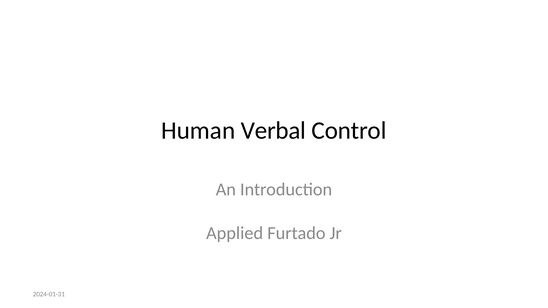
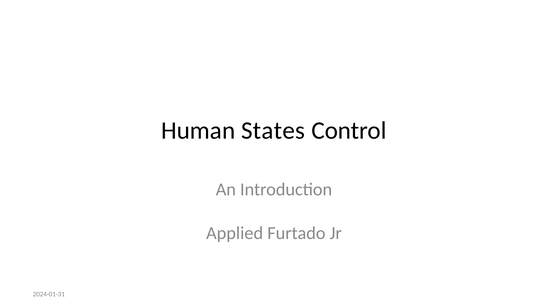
Verbal: Verbal -> States (273, 131)
